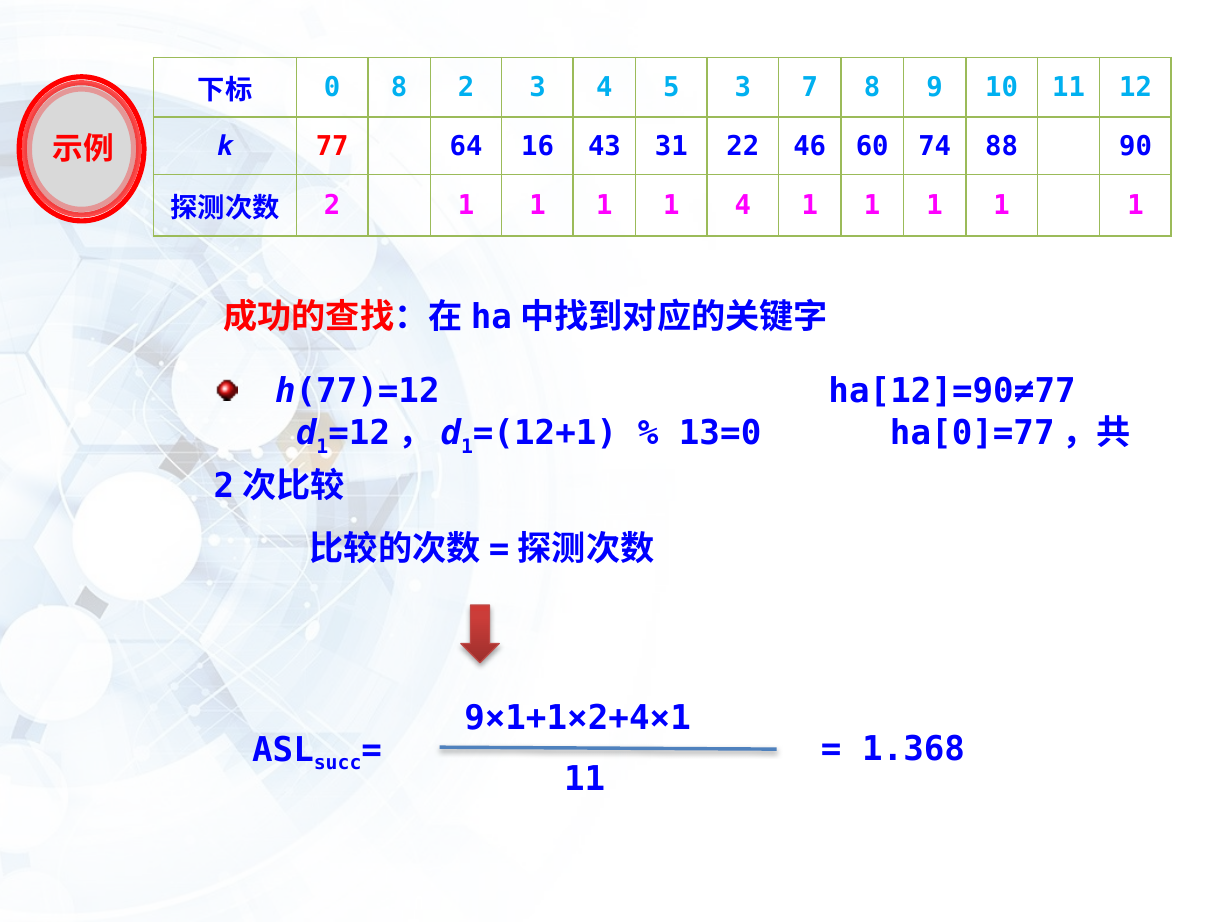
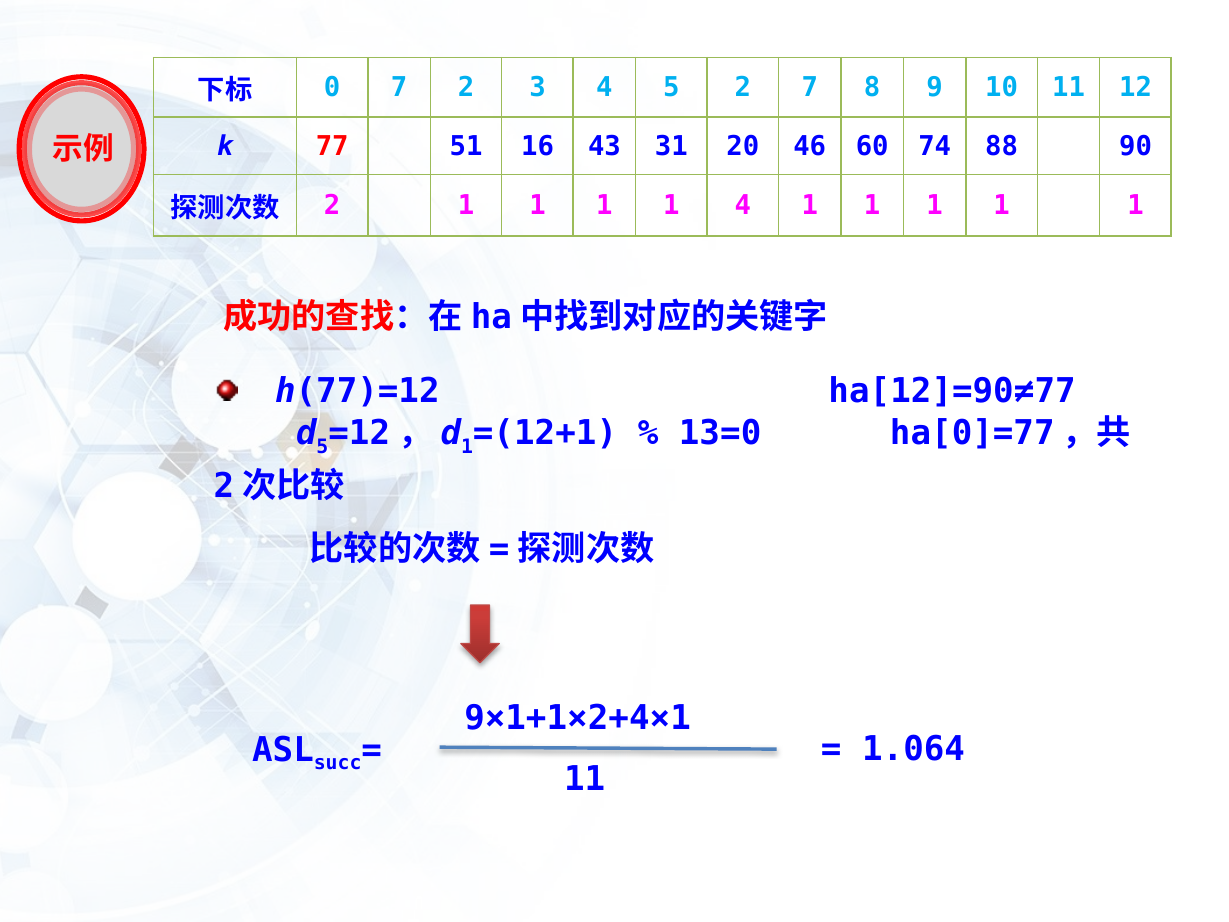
0 8: 8 -> 7 (399, 88)
5 3: 3 -> 2 (743, 88)
64: 64 -> 51 (466, 146)
22: 22 -> 20 (743, 146)
1: 1 -> 5 (322, 446)
1.368: 1.368 -> 1.064 (914, 749)
